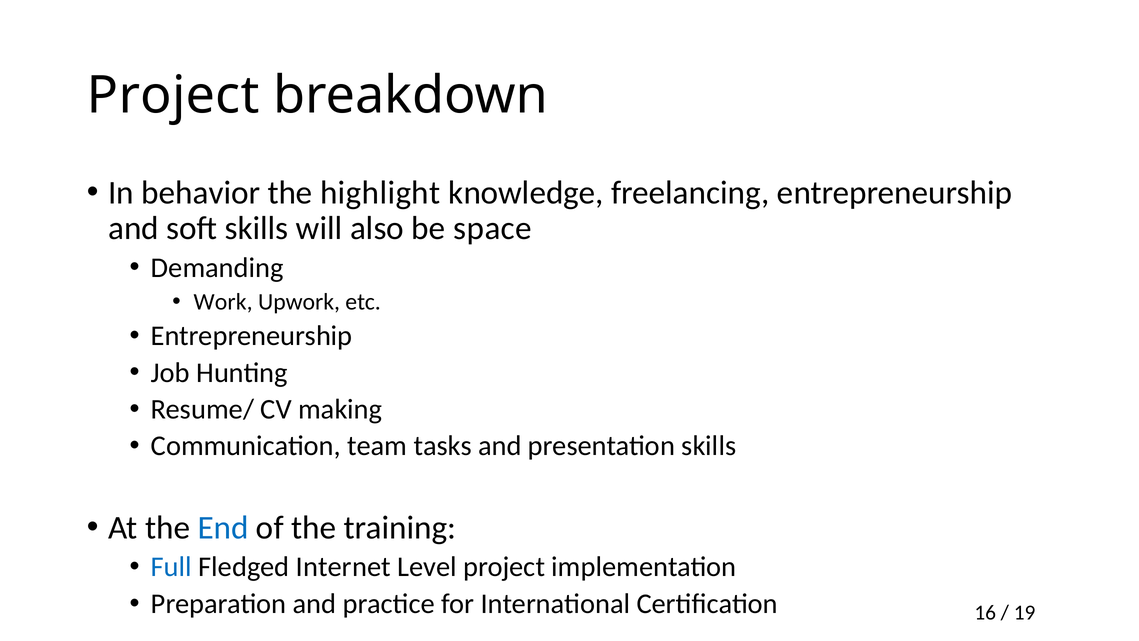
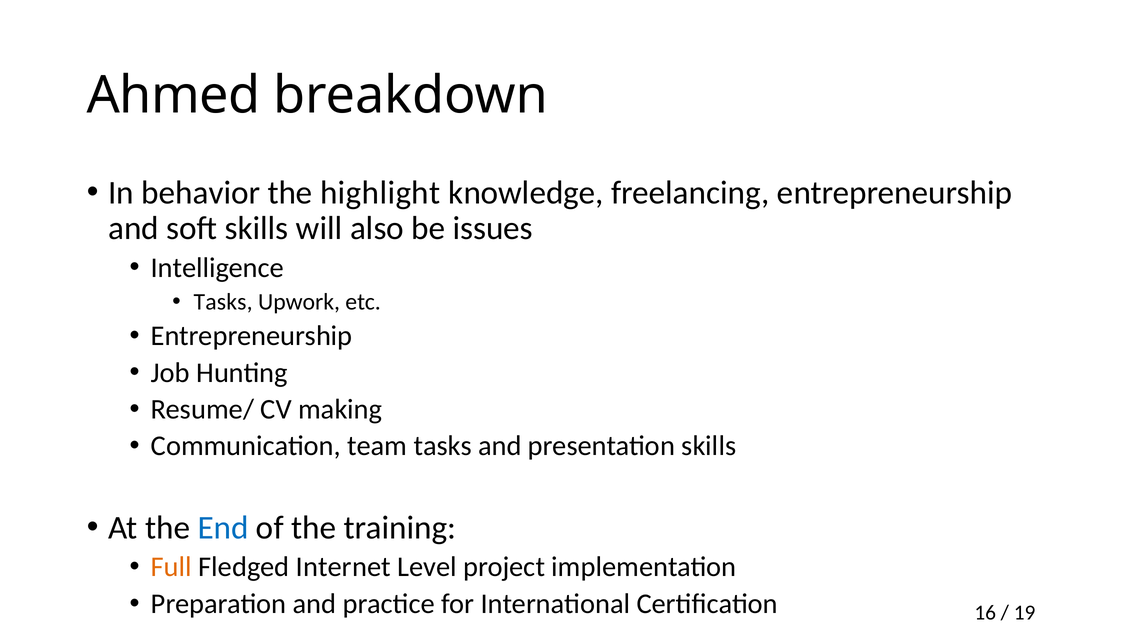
Project: Project -> Ahmed (173, 96)
space: space -> issues (493, 228)
Demanding: Demanding -> Intelligence (217, 268)
Work: Work -> Tasks (223, 302)
Full colour: blue -> orange (171, 567)
